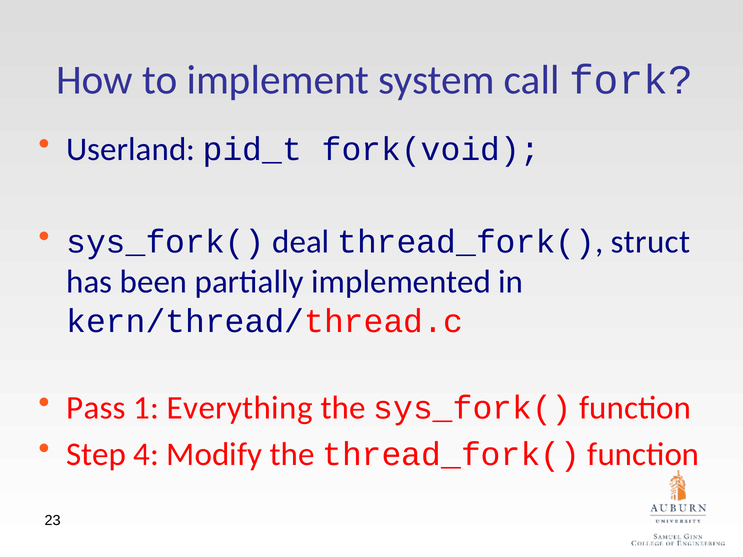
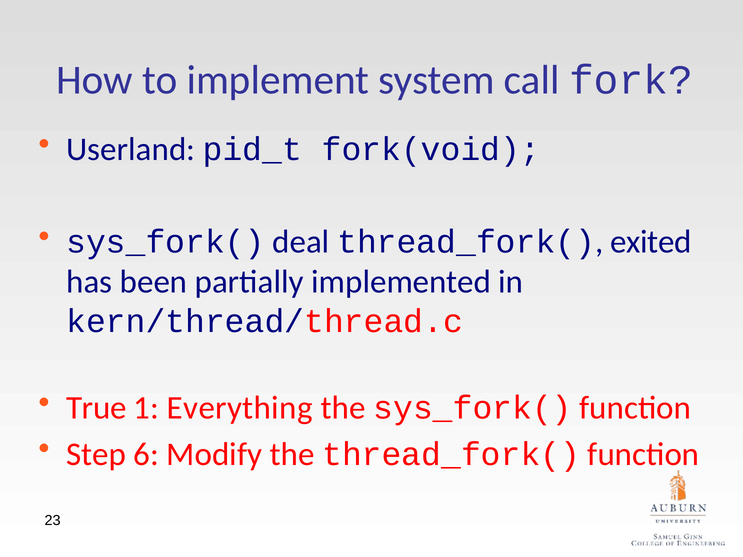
struct: struct -> exited (651, 242)
Pass: Pass -> True (96, 408)
4: 4 -> 6 (146, 454)
